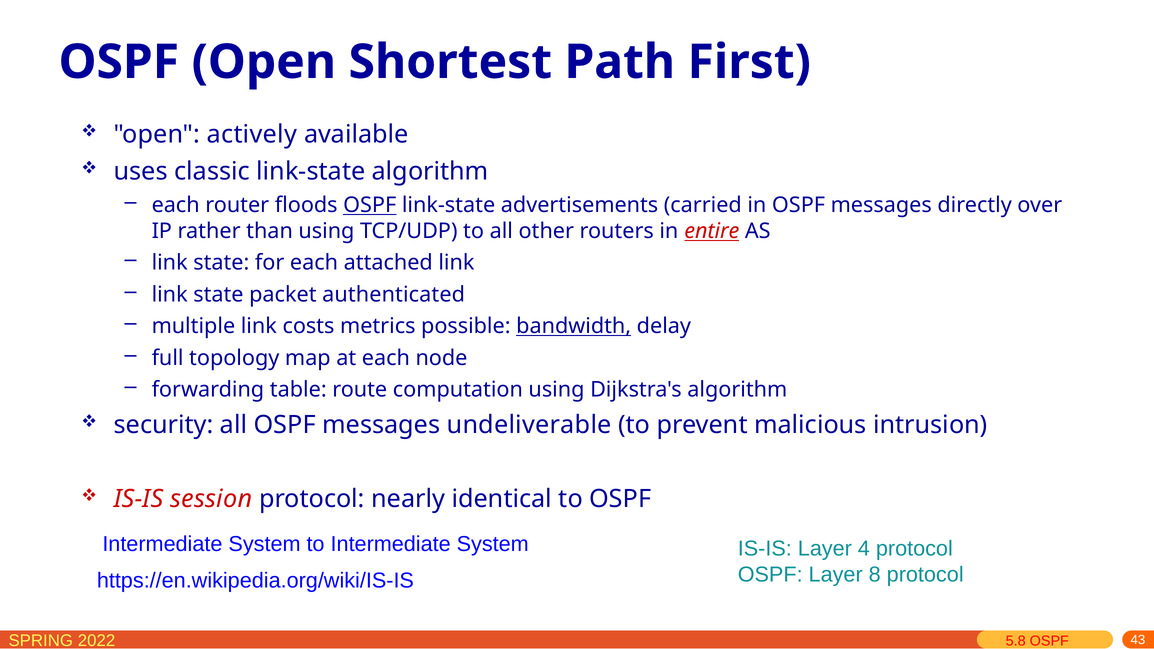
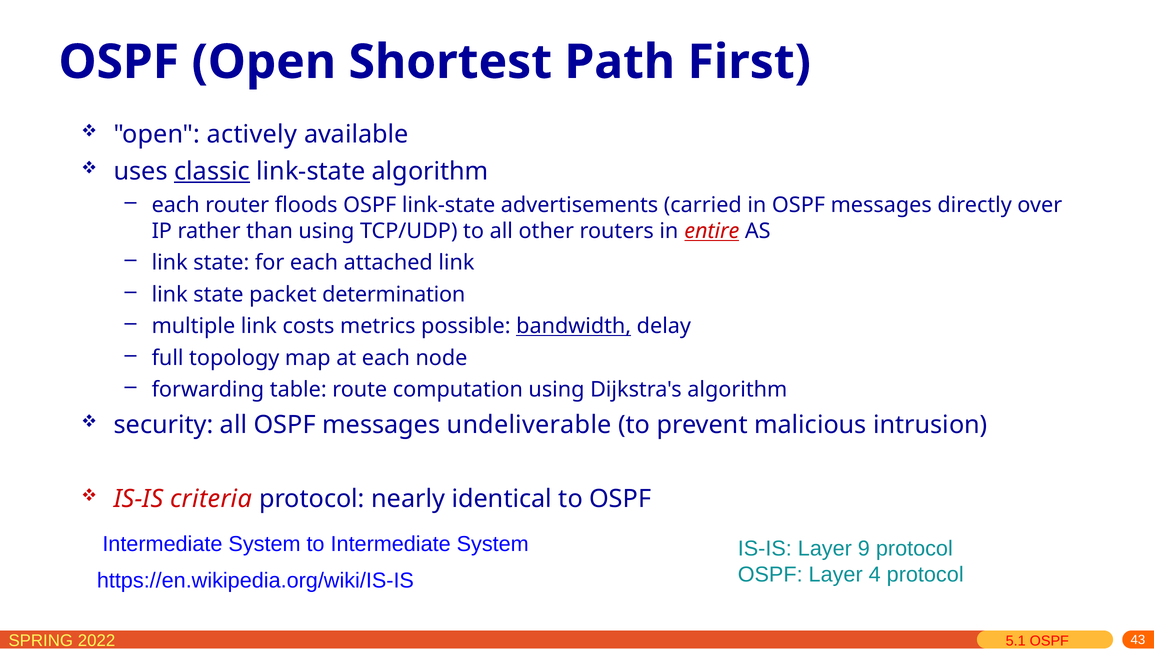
classic underline: none -> present (212, 172)
OSPF underline: present -> none (370, 205)
authenticated: authenticated -> determination (394, 295)
session: session -> criteria (211, 499)
4: 4 -> 9 (864, 549)
8: 8 -> 4 (875, 575)
5.8: 5.8 -> 5.1 (1016, 641)
